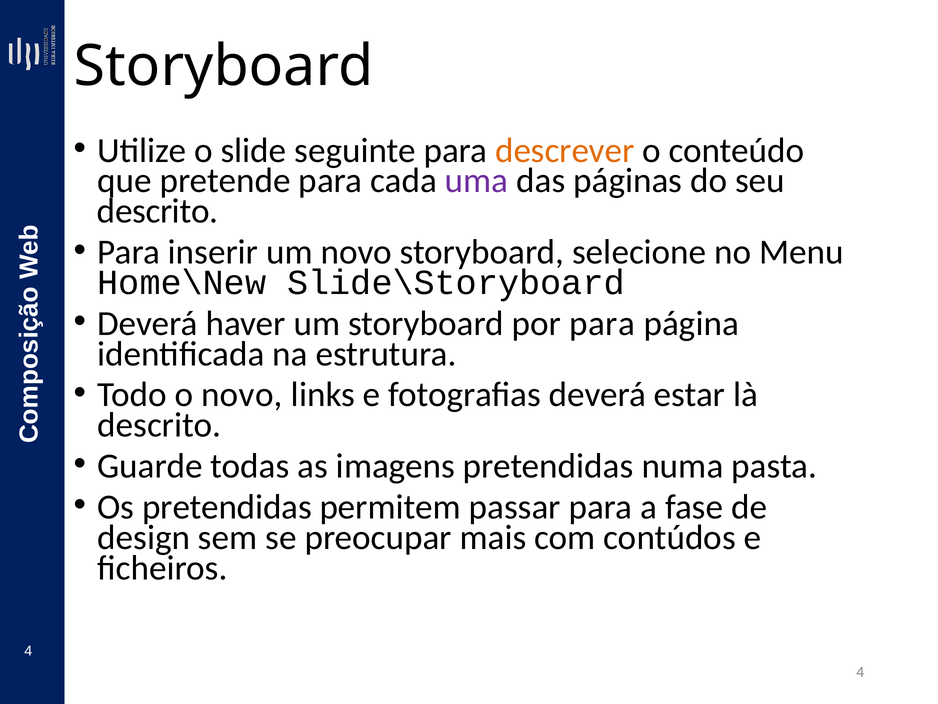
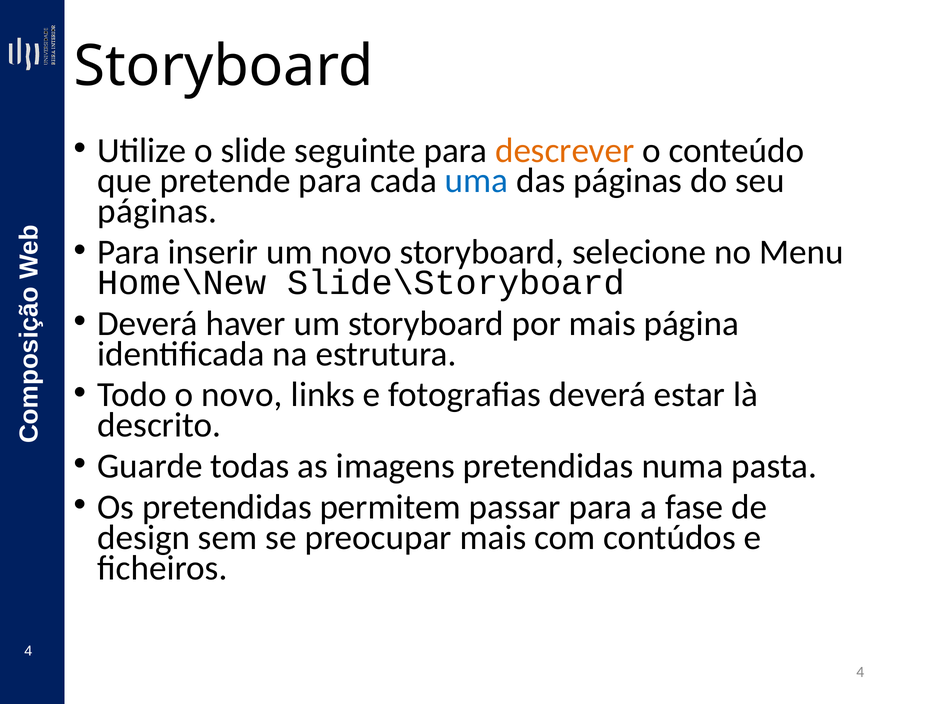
uma colour: purple -> blue (477, 181)
descrito: descrito -> páginas (157, 211)
por para: para -> mais (602, 323)
